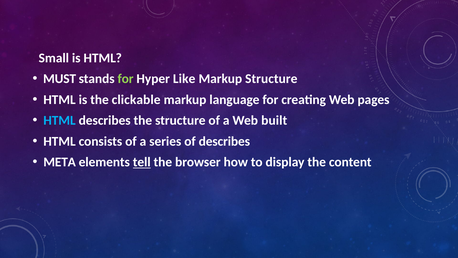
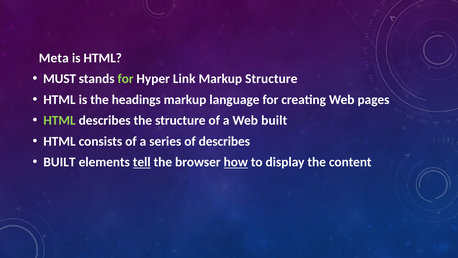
Small: Small -> Meta (54, 58)
Like: Like -> Link (184, 79)
clickable: clickable -> headings (136, 100)
HTML colour: light blue -> light green (60, 120)
META: META -> BUILT (59, 162)
how underline: none -> present (236, 162)
